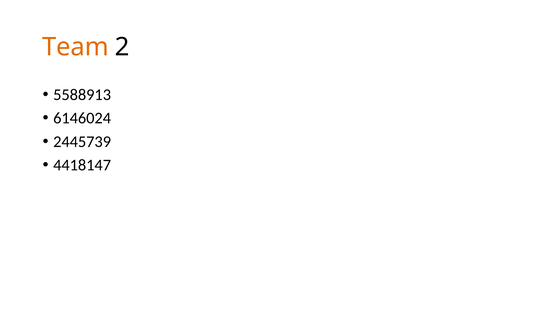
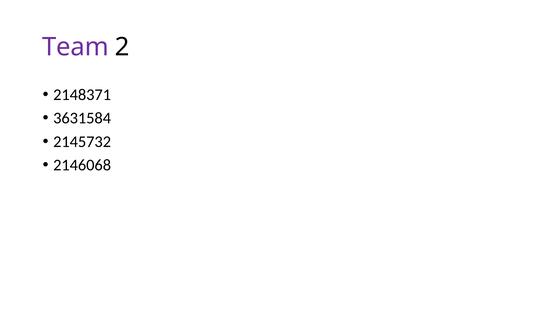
Team colour: orange -> purple (75, 47)
5588913: 5588913 -> 2148371 (82, 95)
6146024: 6146024 -> 3631584 (82, 118)
2445739: 2445739 -> 2145732 (82, 142)
4418147: 4418147 -> 2146068 (82, 165)
